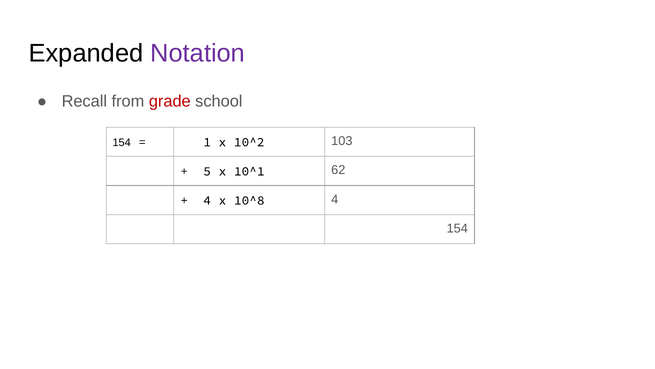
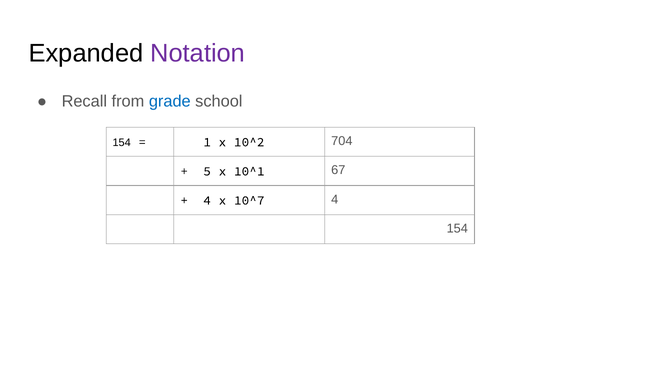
grade colour: red -> blue (170, 101)
103: 103 -> 704 (342, 141)
62: 62 -> 67 (338, 170)
10^8: 10^8 -> 10^7 (249, 200)
